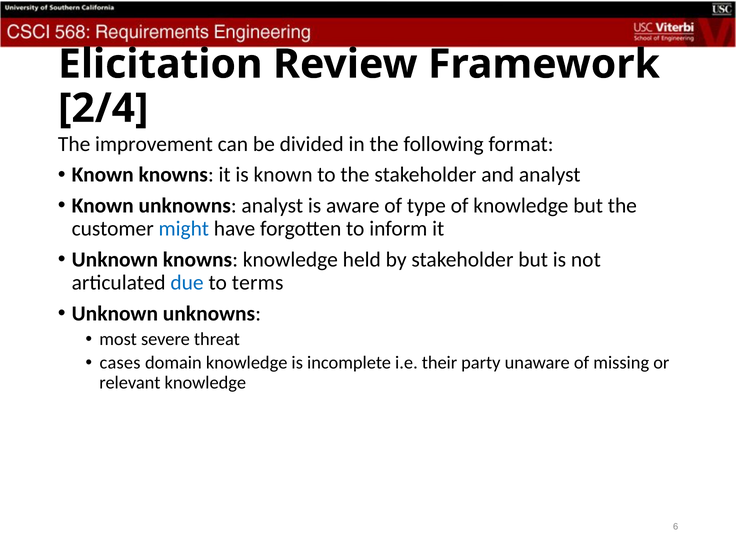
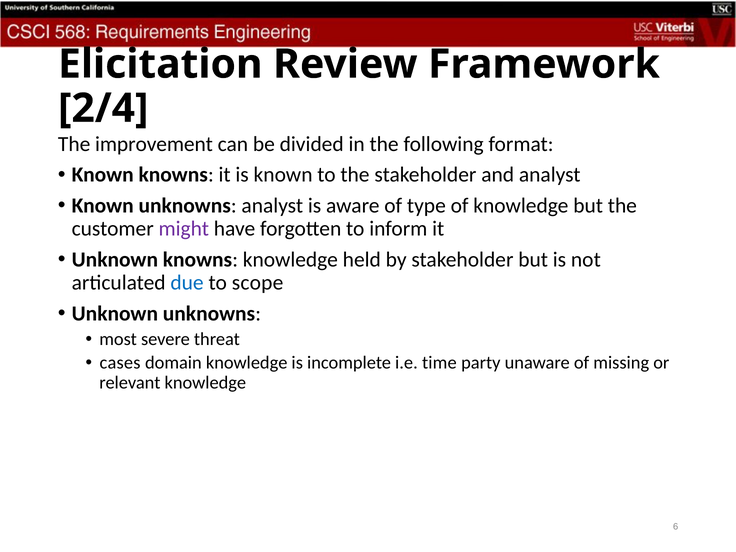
might colour: blue -> purple (184, 229)
terms: terms -> scope (258, 283)
their: their -> time (439, 363)
